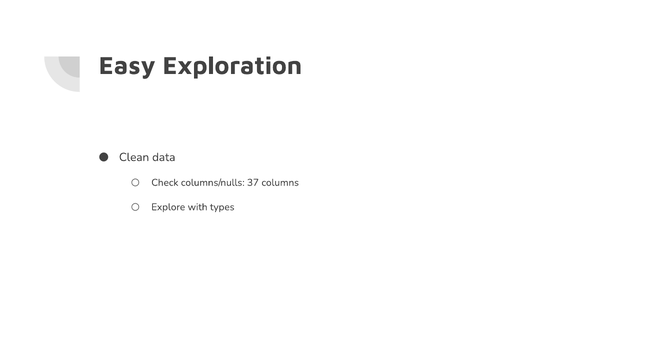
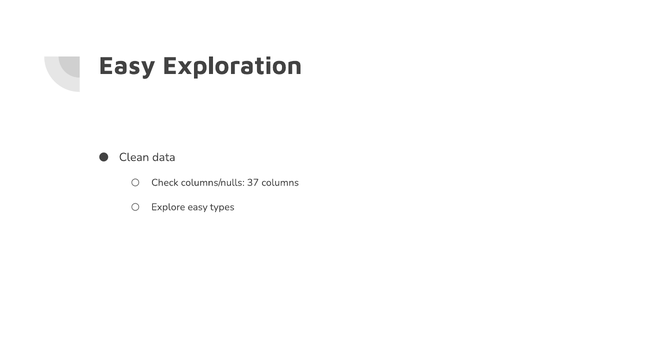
Explore with: with -> easy (198, 207)
